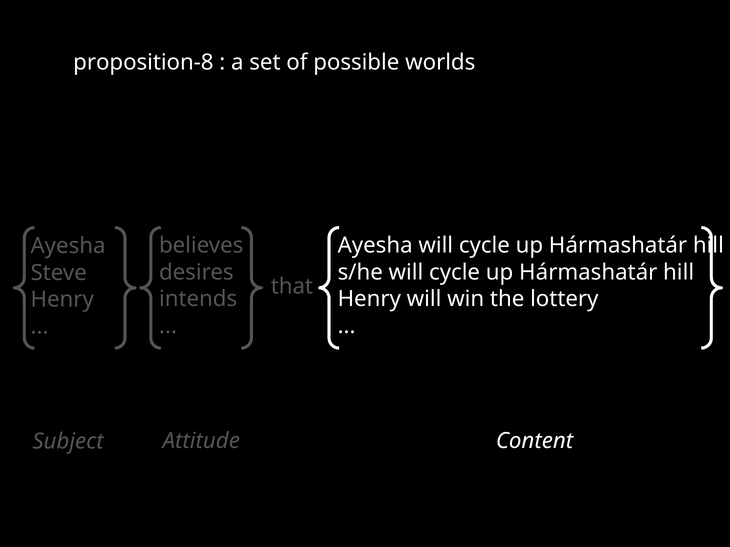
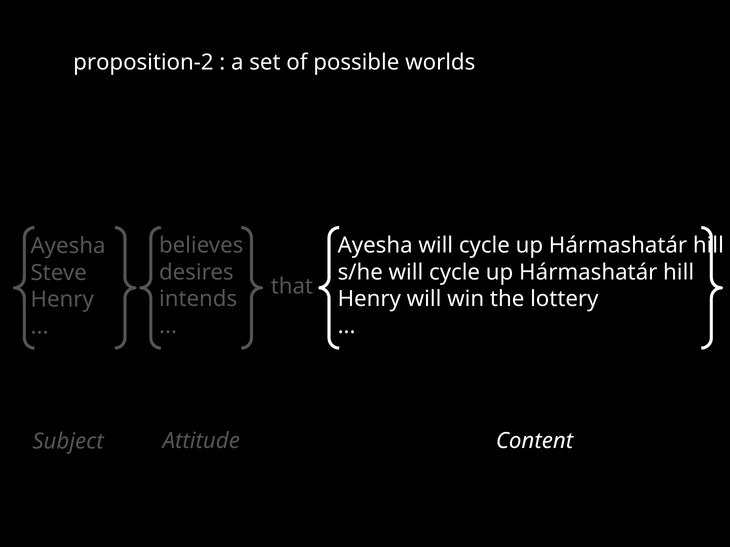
proposition-8: proposition-8 -> proposition-2 (143, 62)
